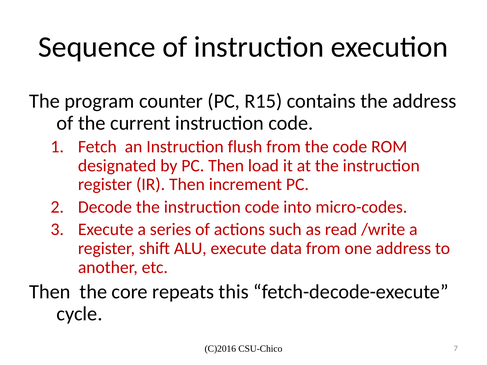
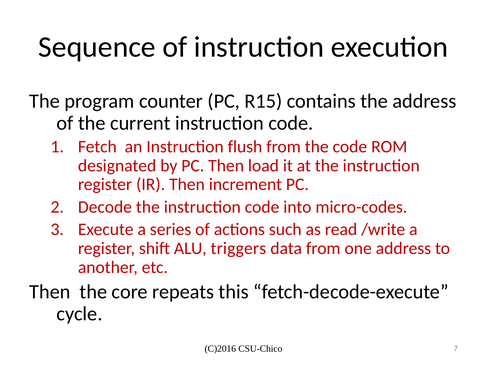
ALU execute: execute -> triggers (238, 248)
